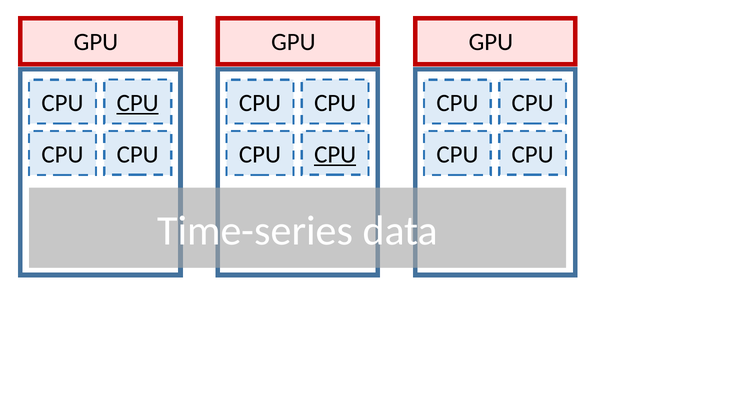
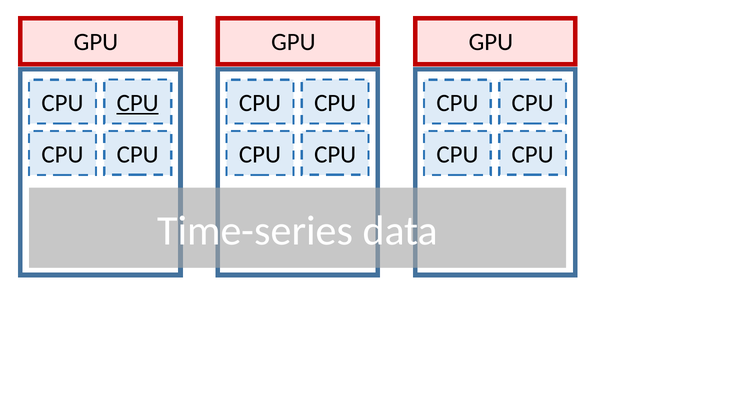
CPU underline: present -> none (335, 154)
